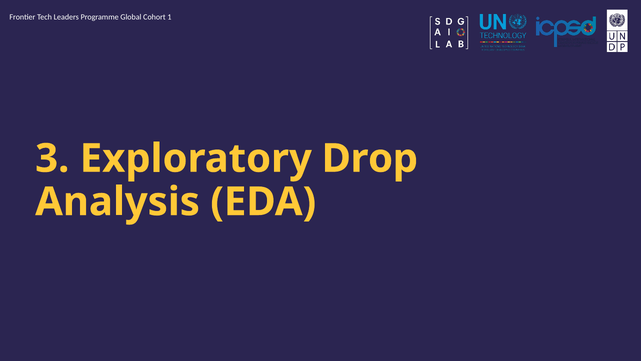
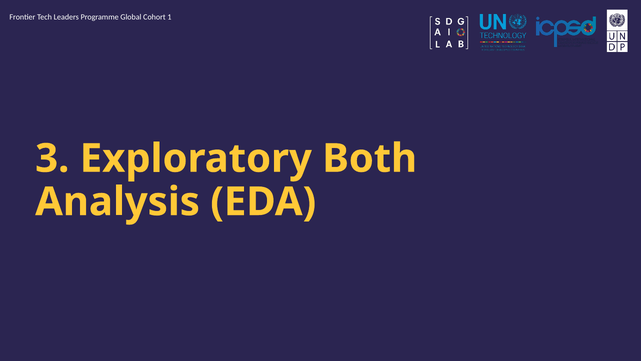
Drop: Drop -> Both (370, 158)
